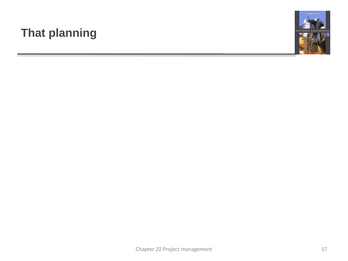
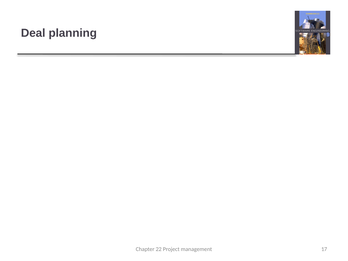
That: That -> Deal (33, 33)
